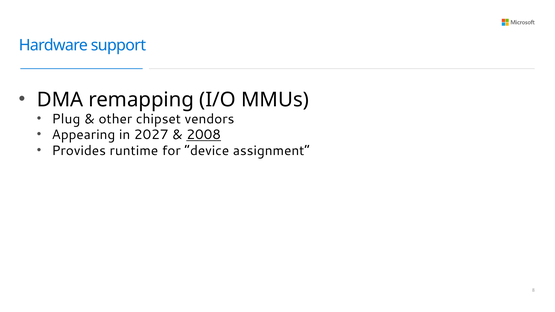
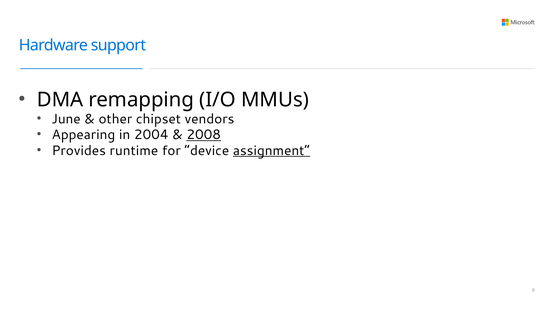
Plug: Plug -> June (66, 119)
2027: 2027 -> 2004 (151, 135)
assignment underline: none -> present (271, 151)
